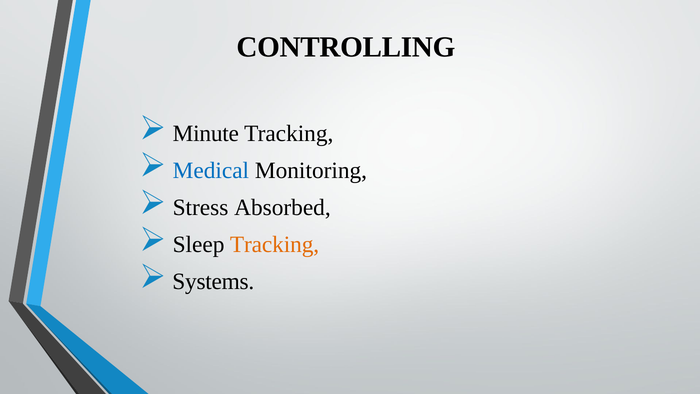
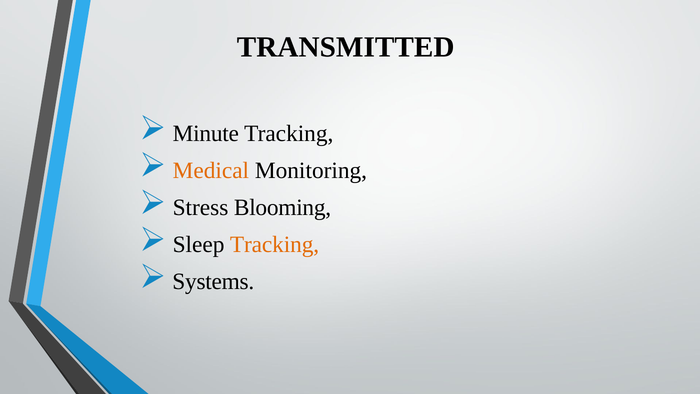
CONTROLLING: CONTROLLING -> TRANSMITTED (346, 47)
Medical colour: blue -> orange (211, 170)
Absorbed: Absorbed -> Blooming (283, 207)
